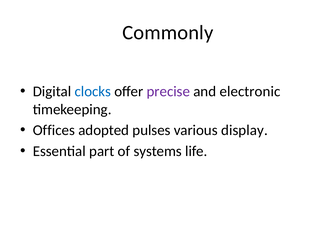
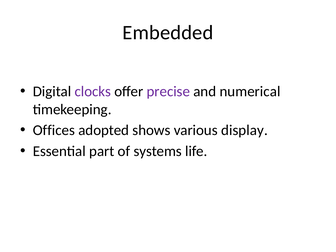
Commonly: Commonly -> Embedded (168, 33)
clocks colour: blue -> purple (93, 91)
electronic: electronic -> numerical (250, 91)
pulses: pulses -> shows (151, 130)
